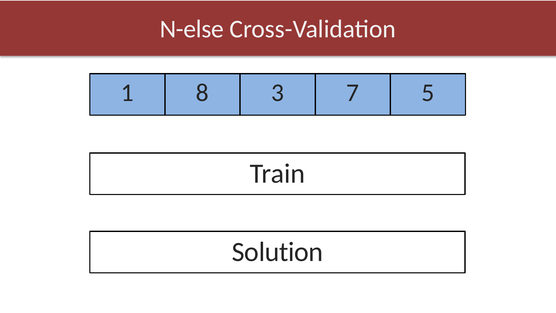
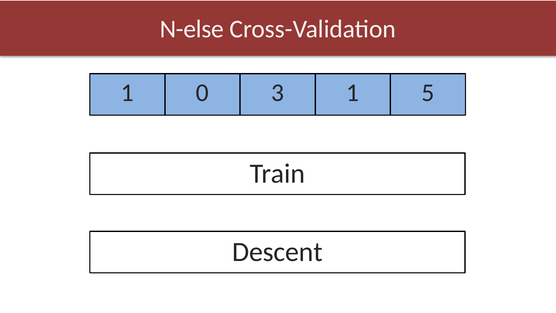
8: 8 -> 0 (202, 93)
7: 7 -> 1 (353, 93)
Solution: Solution -> Descent (277, 252)
